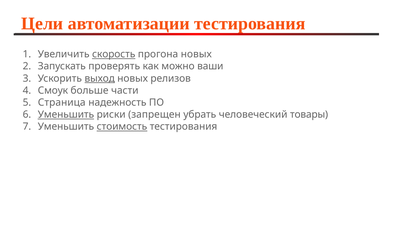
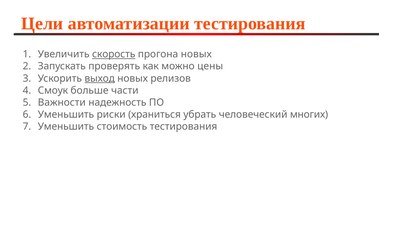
ваши: ваши -> цены (210, 66)
Страница: Страница -> Важности (62, 103)
Уменьшить underline: present -> none (66, 115)
запрещен: запрещен -> храниться (155, 115)
товары: товары -> многих (309, 115)
стоимость underline: present -> none (122, 127)
